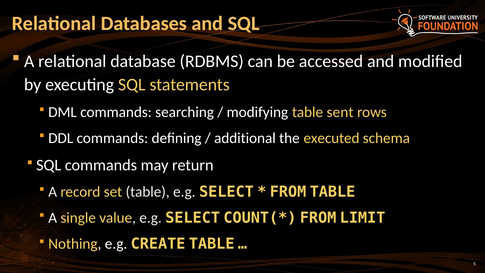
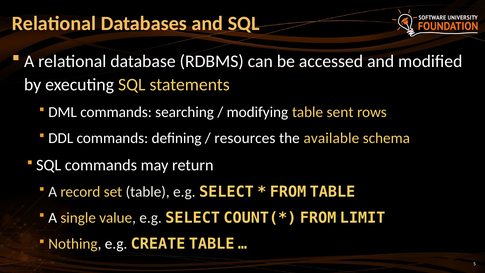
additional: additional -> resources (245, 138)
executed: executed -> available (331, 138)
